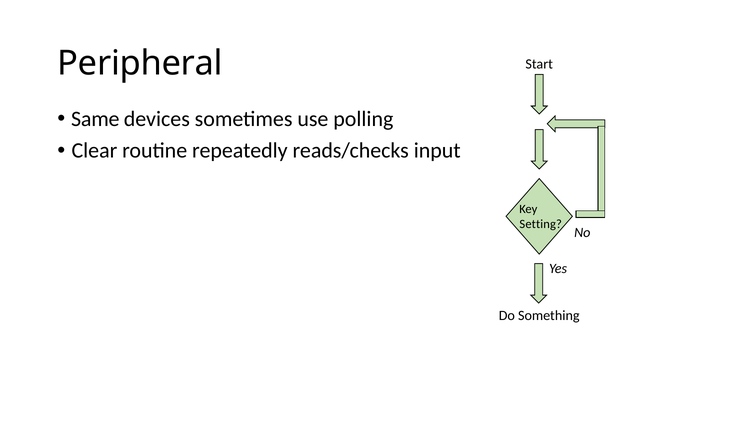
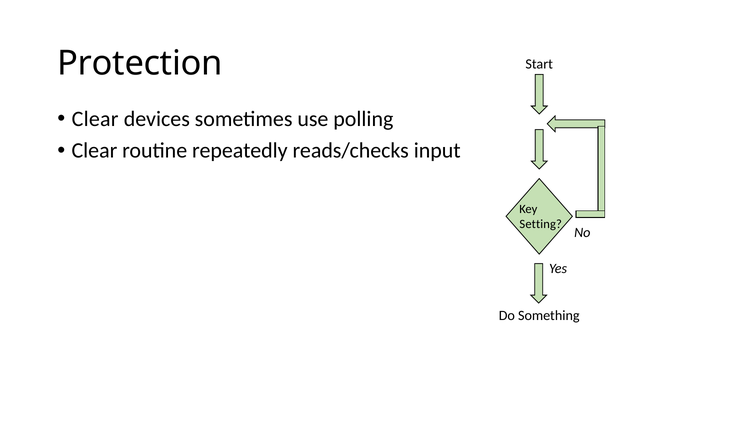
Peripheral: Peripheral -> Protection (140, 63)
Same: Same -> Clear (95, 119)
